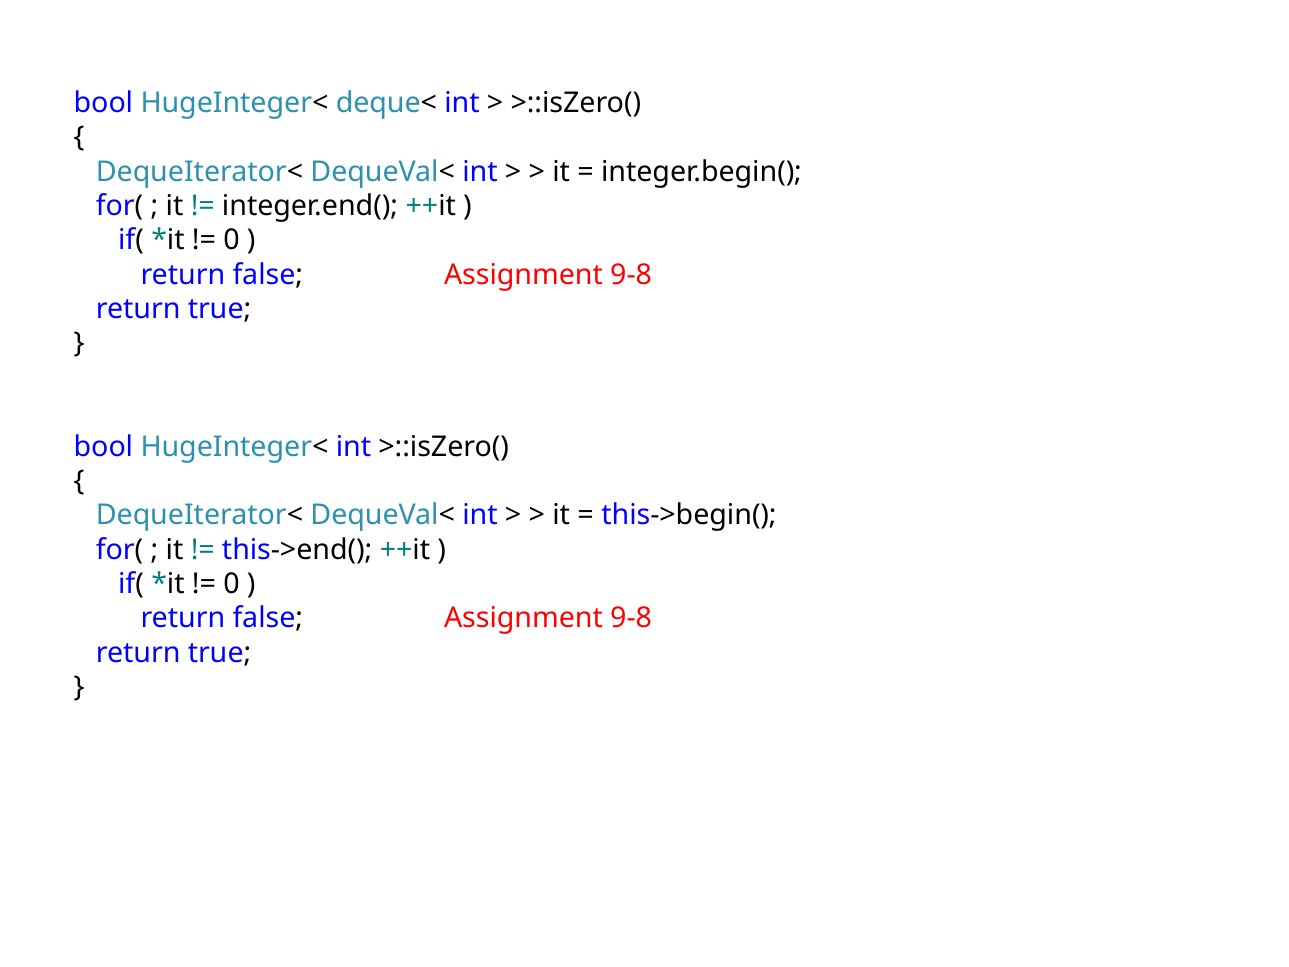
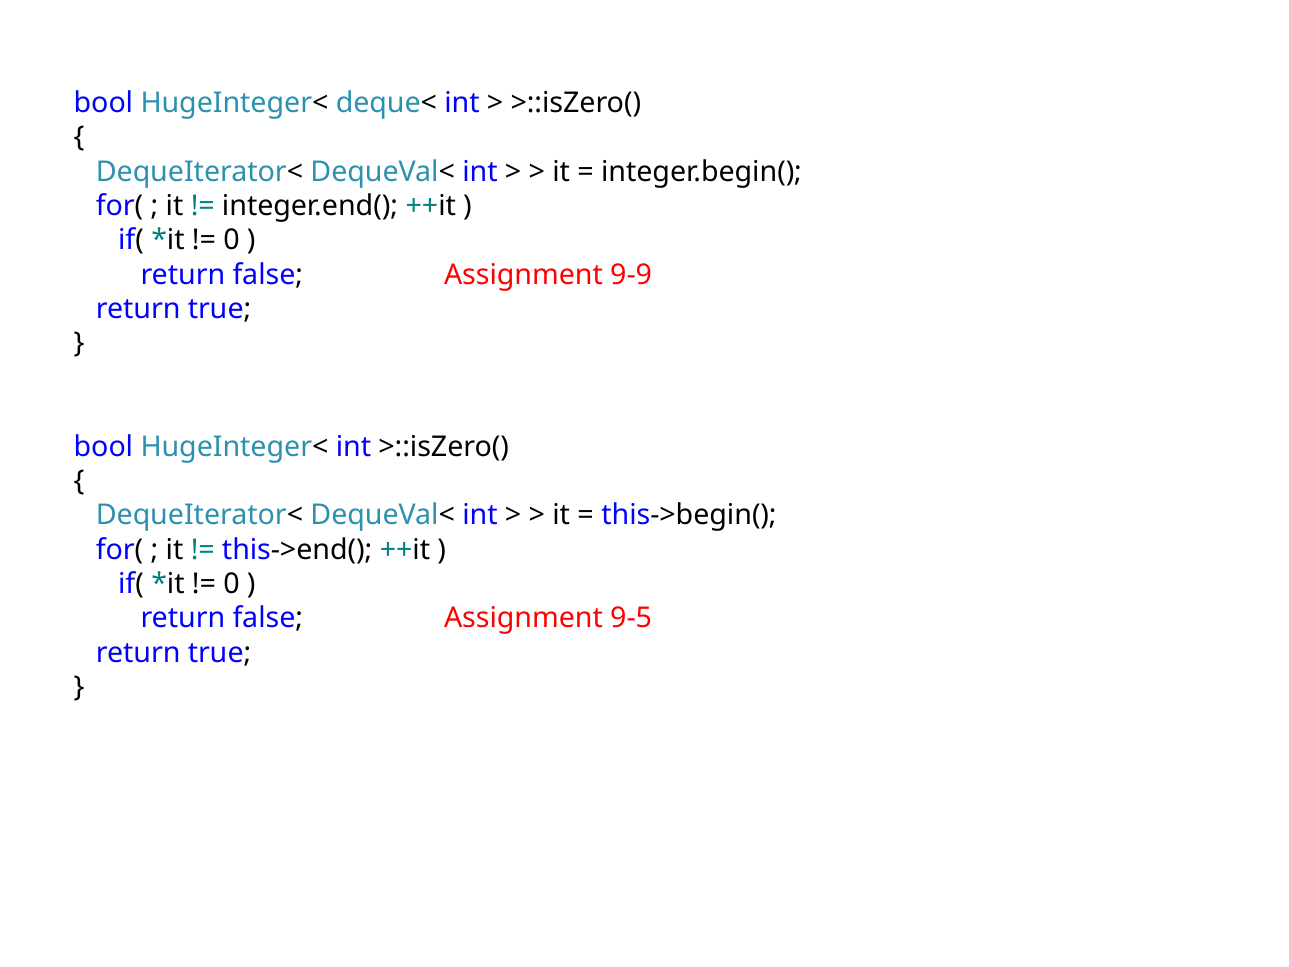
9-8: 9-8 -> 9-9 (631, 275)
9-8: 9-8 -> 9-5 (631, 618)
